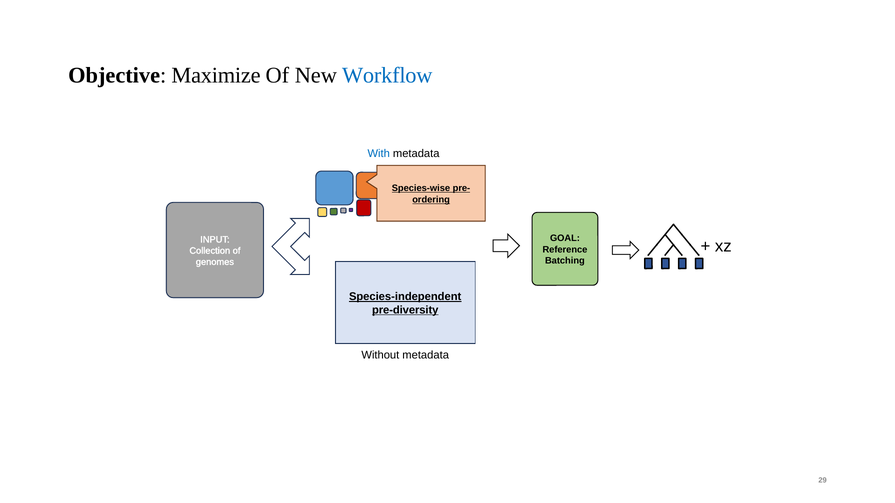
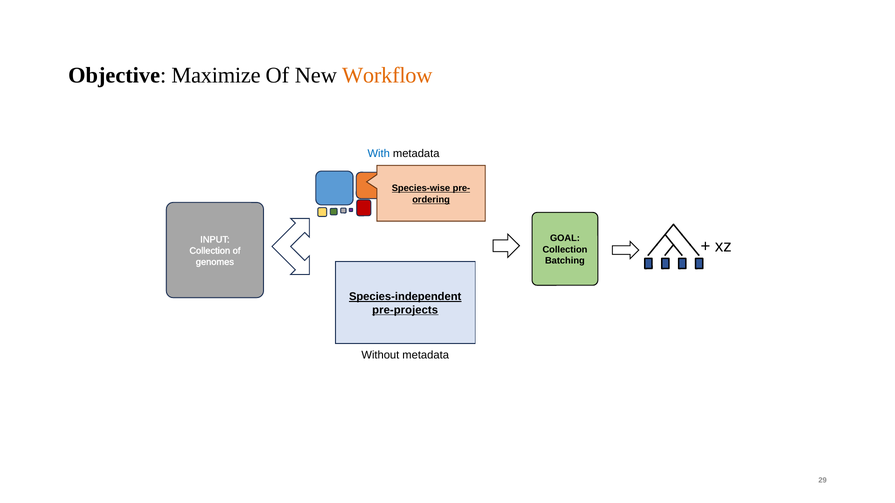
Workflow colour: blue -> orange (387, 75)
Reference: Reference -> Collection (565, 250)
pre-diversity: pre-diversity -> pre-projects (405, 310)
